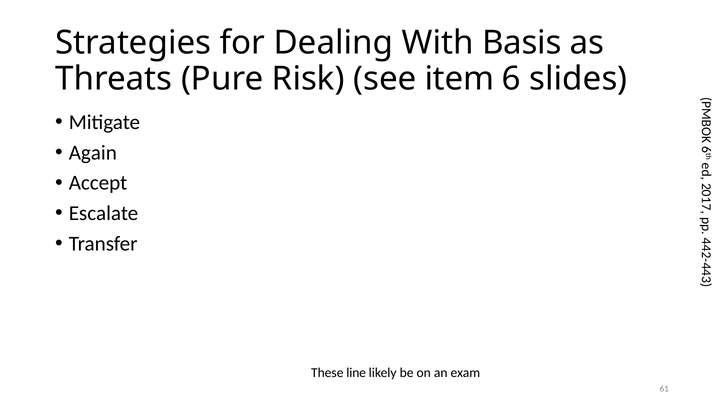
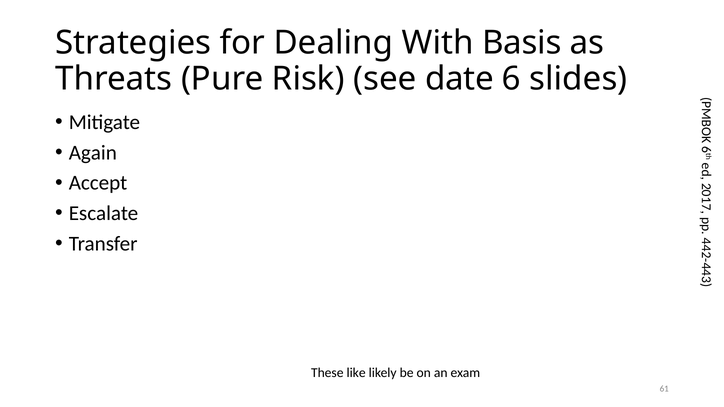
item: item -> date (459, 79)
line: line -> like (356, 373)
